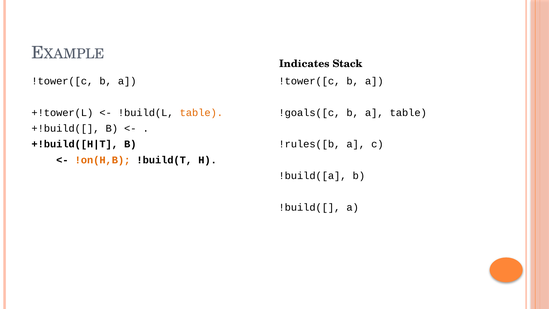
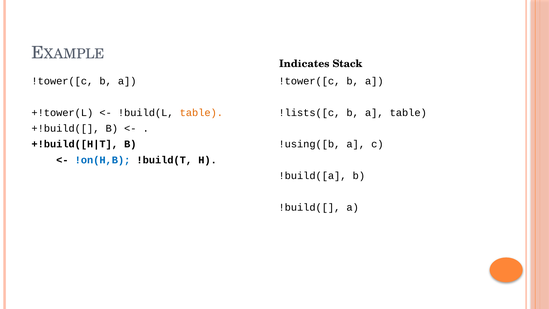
!goals([c: !goals([c -> !lists([c (309, 113)
!rules([b: !rules([b -> !using([b (309, 144)
!on(H,B colour: orange -> blue (103, 160)
